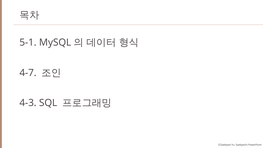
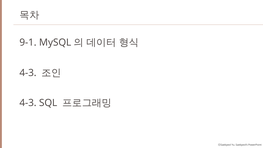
5-1: 5-1 -> 9-1 (28, 42)
4-7: 4-7 -> 4-3 (28, 73)
